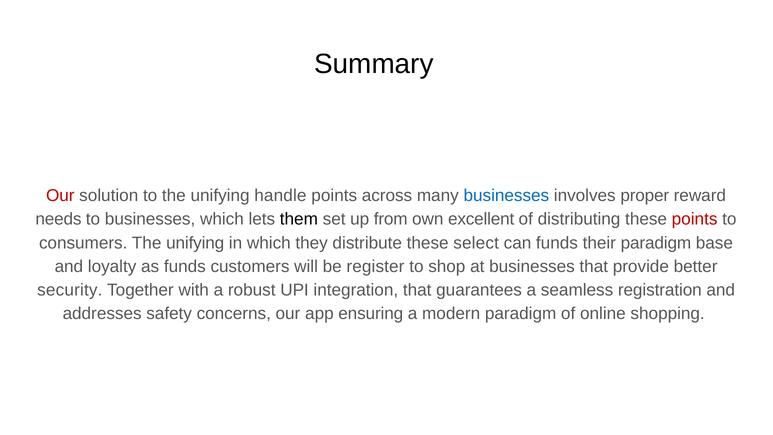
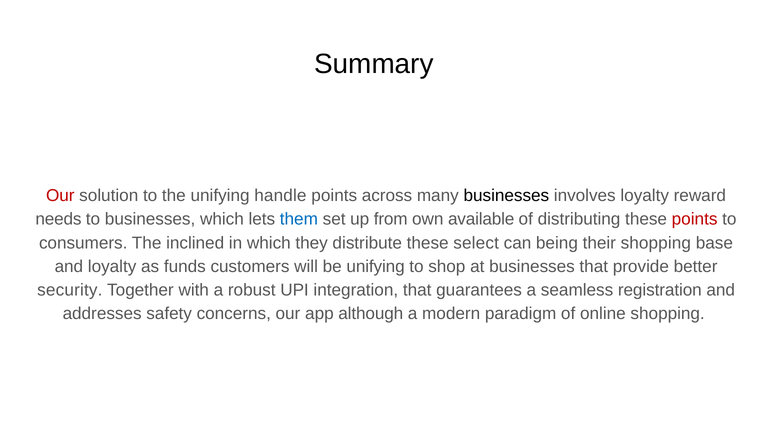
businesses colour: blue -> black (506, 195)
involves proper: proper -> loyalty (645, 195)
them colour: black -> blue (299, 219)
excellent: excellent -> available (481, 219)
consumers The unifying: unifying -> inclined (195, 243)
can funds: funds -> being (557, 243)
their paradigm: paradigm -> shopping (656, 243)
be register: register -> unifying (376, 266)
ensuring: ensuring -> although (371, 314)
